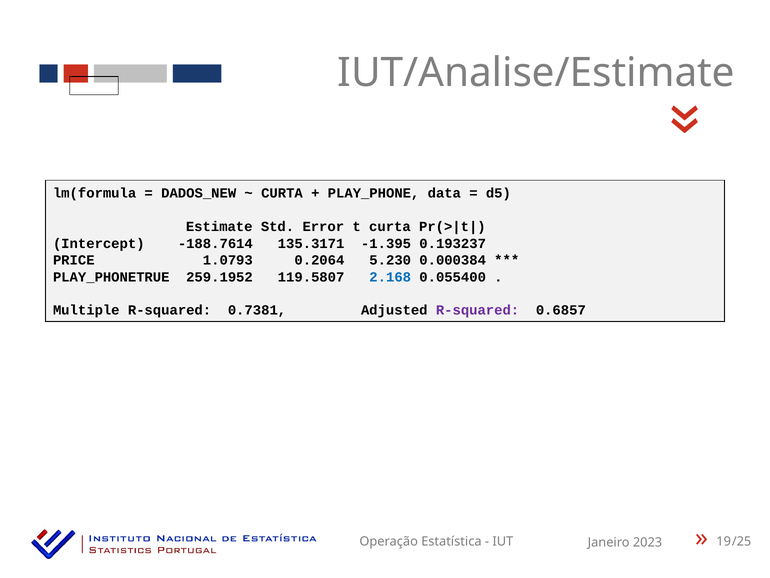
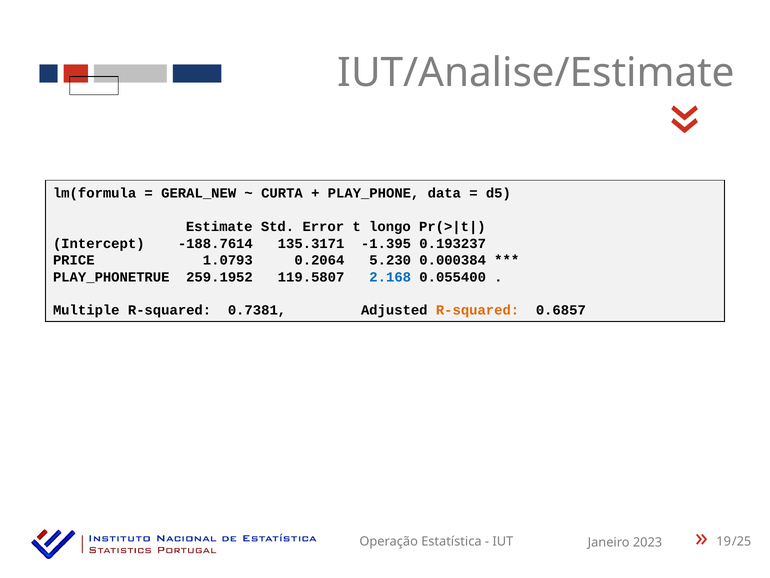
DADOS_NEW: DADOS_NEW -> GERAL_NEW (199, 193)
t curta: curta -> longo (390, 227)
R-squared colour: purple -> orange (478, 310)
